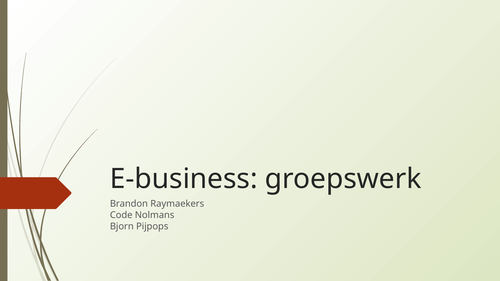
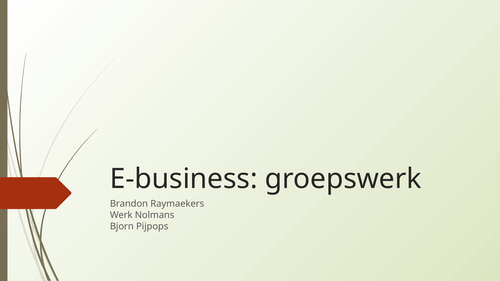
Code: Code -> Werk (121, 215)
